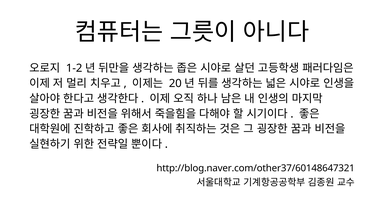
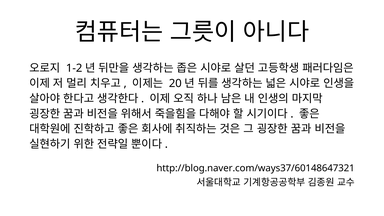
http://blog.naver.com/other37/60148647321: http://blog.naver.com/other37/60148647321 -> http://blog.naver.com/ways37/60148647321 (256, 168)
